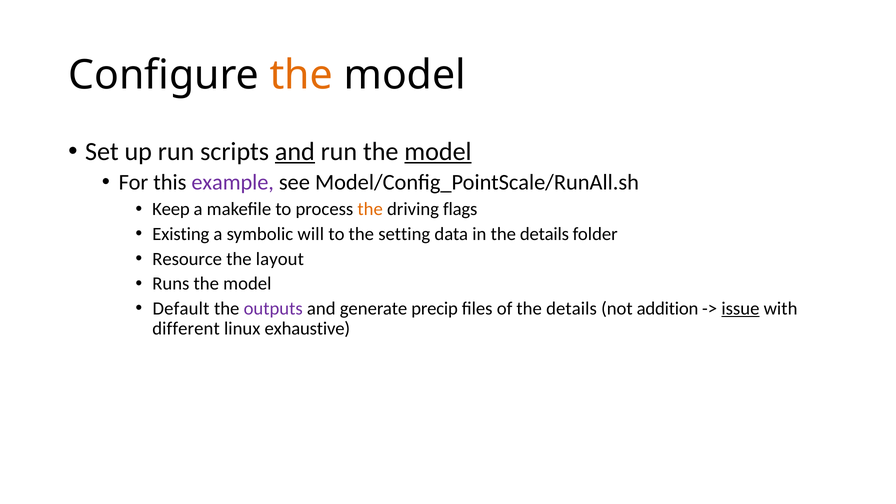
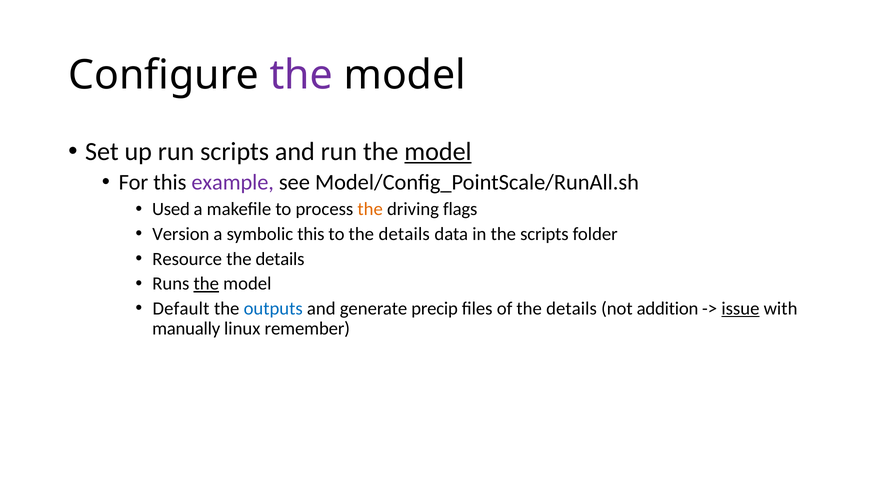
the colour: orange -> purple (301, 75)
and underline: present -> none (295, 151)
Keep: Keep -> Used (171, 209)
Existing: Existing -> Version (181, 234)
symbolic will: will -> this (311, 234)
to the setting: setting -> details (404, 234)
in the details: details -> scripts (544, 234)
layout: layout -> details (280, 259)
the underline: none -> present (206, 284)
outputs colour: purple -> blue (273, 308)
different: different -> manually (186, 329)
exhaustive: exhaustive -> remember (307, 329)
